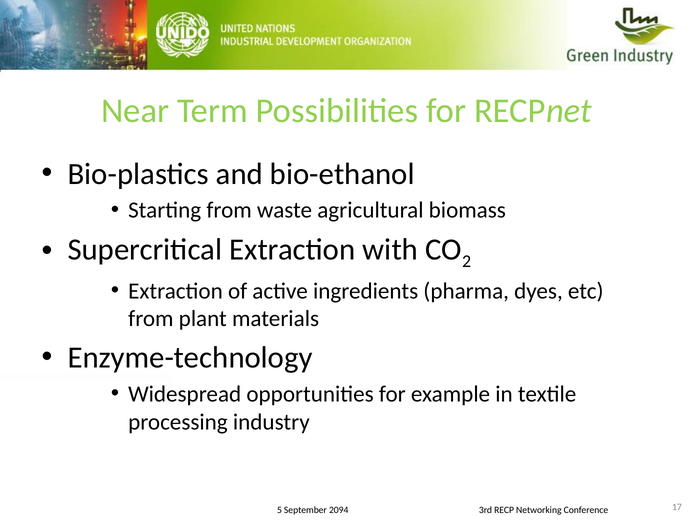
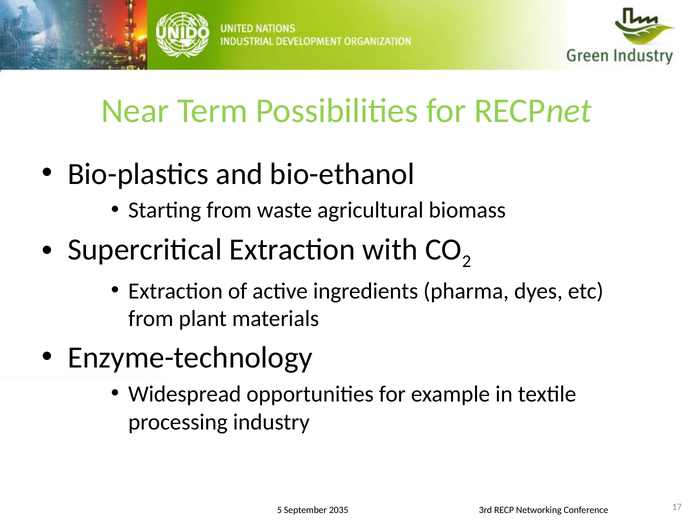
2094: 2094 -> 2035 (339, 510)
